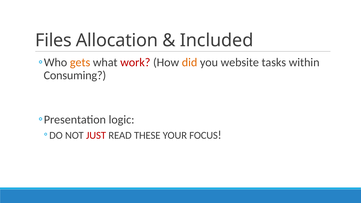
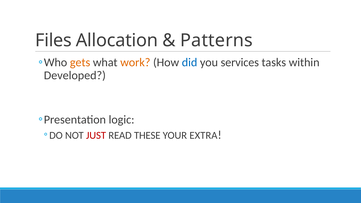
Included: Included -> Patterns (216, 40)
work colour: red -> orange (135, 62)
did colour: orange -> blue (190, 62)
website: website -> services (240, 62)
Consuming: Consuming -> Developed (75, 75)
FOCUS: FOCUS -> EXTRA (203, 135)
